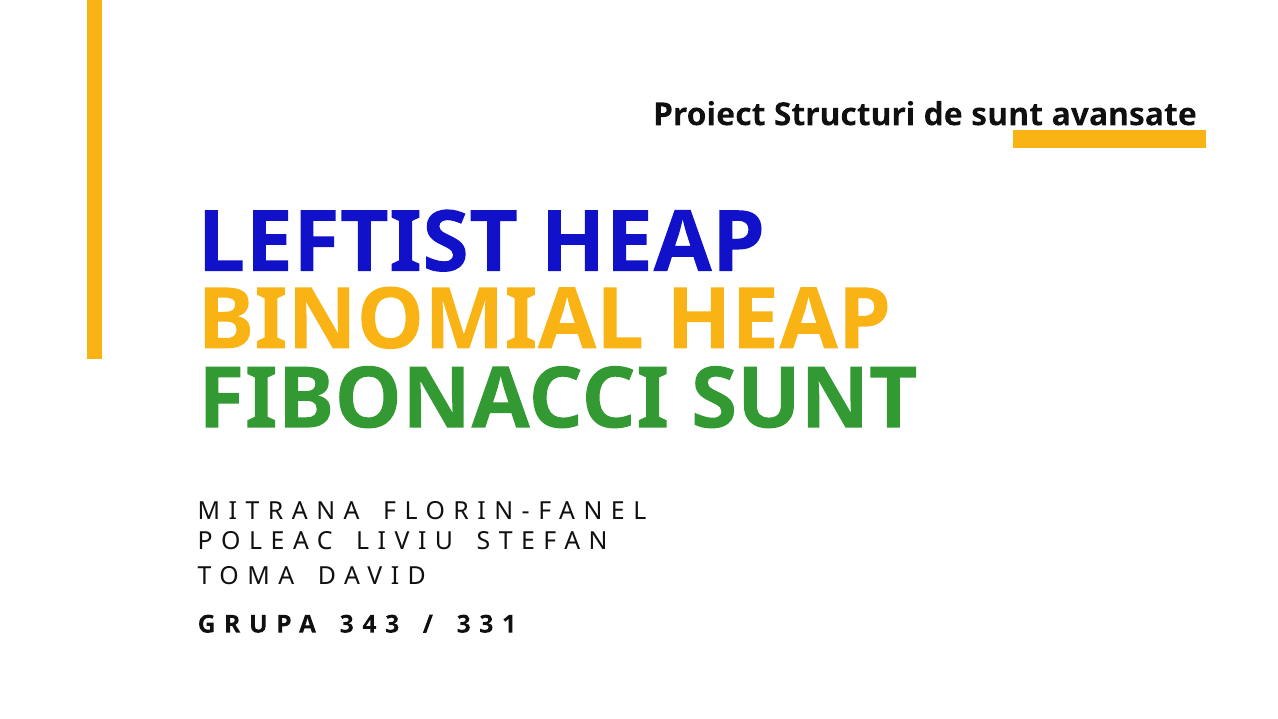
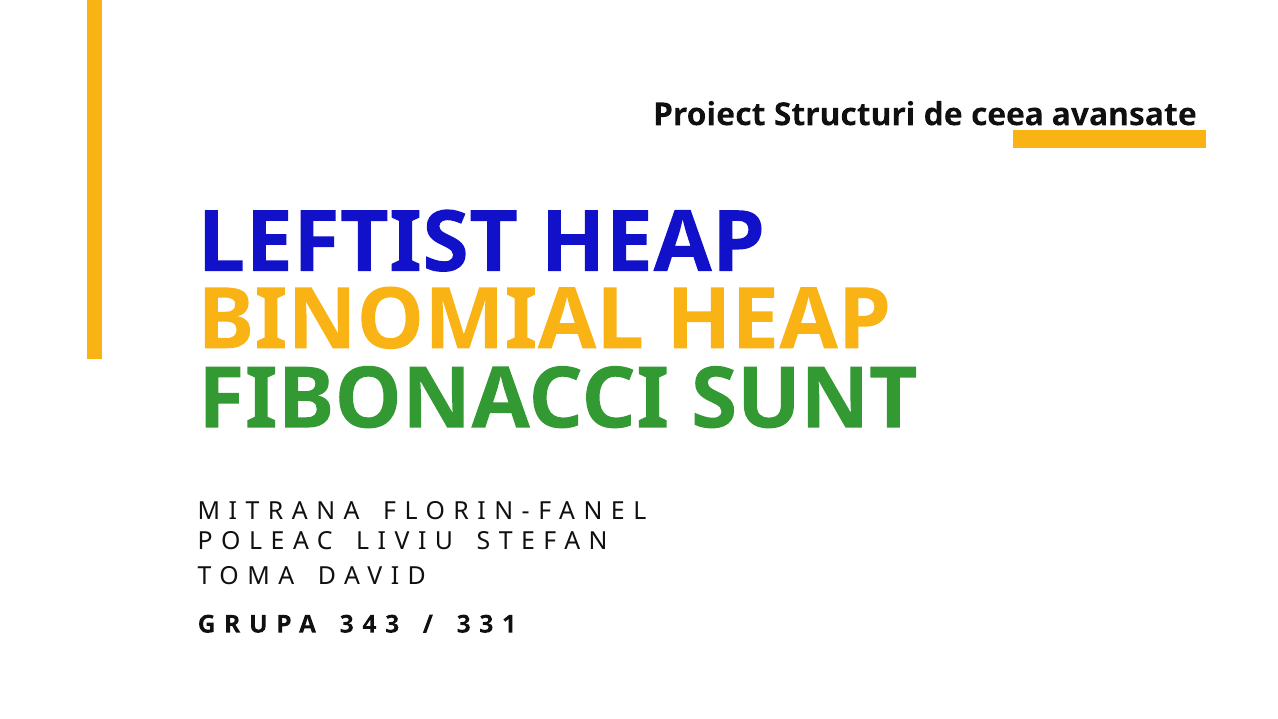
de sunt: sunt -> ceea (1007, 115)
